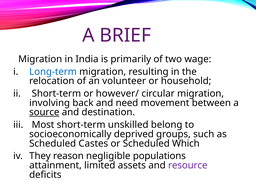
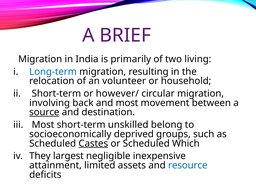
wage: wage -> living (198, 59)
and need: need -> most (127, 103)
Castes underline: none -> present (93, 143)
reason: reason -> largest (68, 156)
populations: populations -> inexpensive (159, 156)
resource colour: purple -> blue (188, 165)
